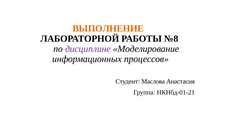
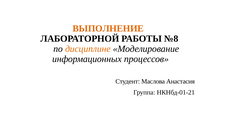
дисциплине colour: purple -> orange (88, 49)
